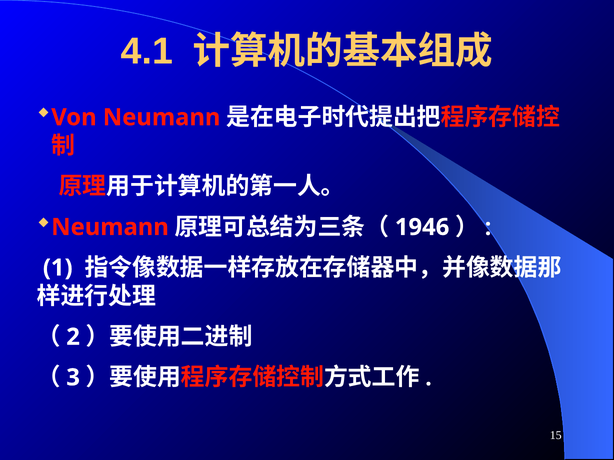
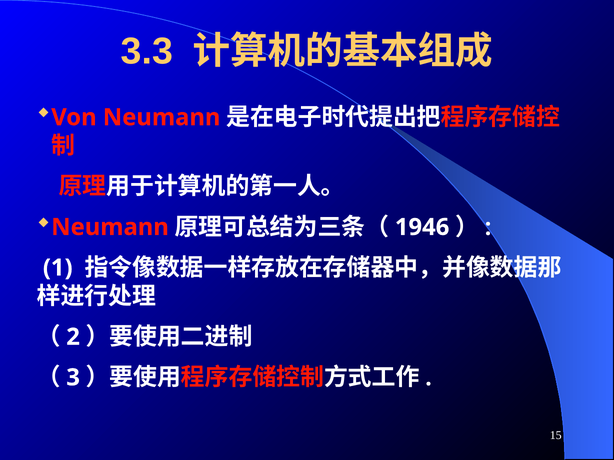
4.1: 4.1 -> 3.3 (147, 51)
